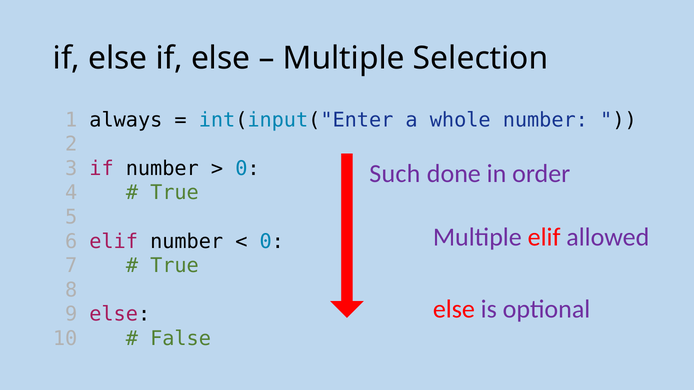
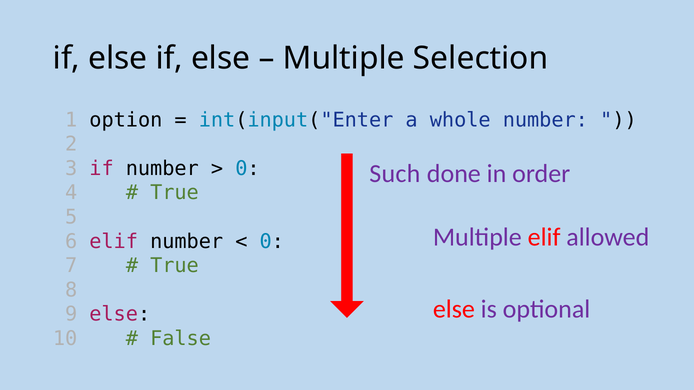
always: always -> option (126, 120)
